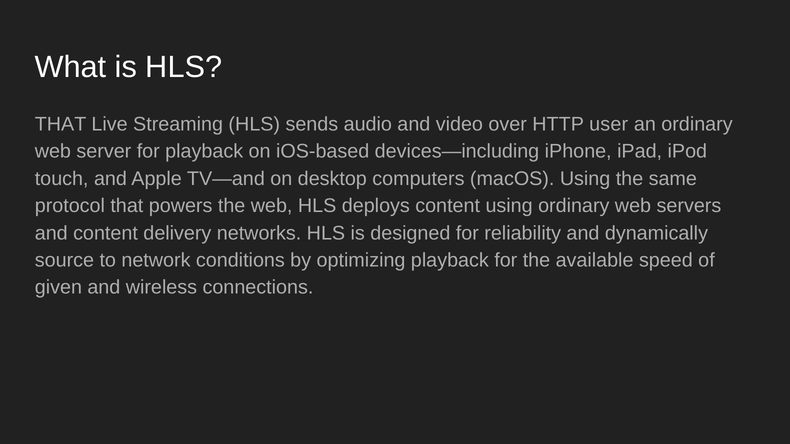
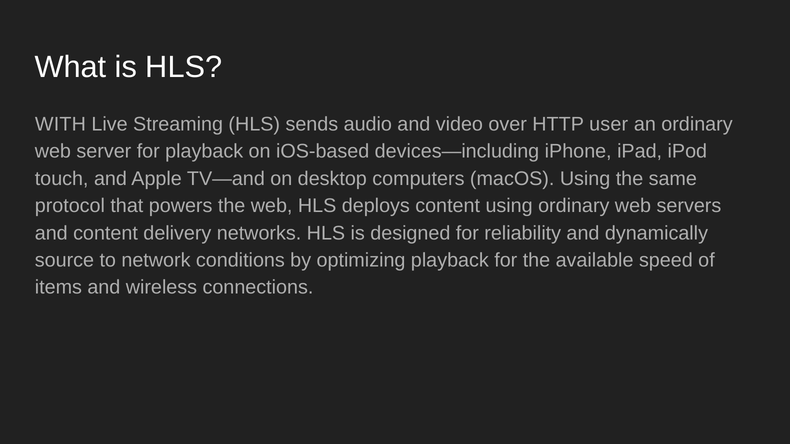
THAT: THAT -> WITH (60, 124)
given: given -> items (58, 288)
